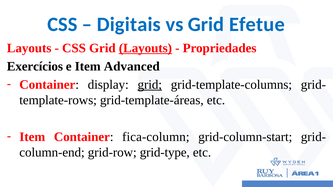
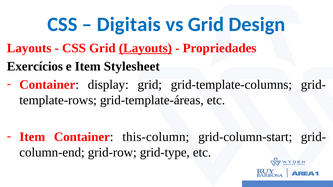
Efetue: Efetue -> Design (257, 25)
Advanced: Advanced -> Stylesheet (132, 66)
grid underline: present -> none (150, 85)
fica-column: fica-column -> this-column (156, 137)
